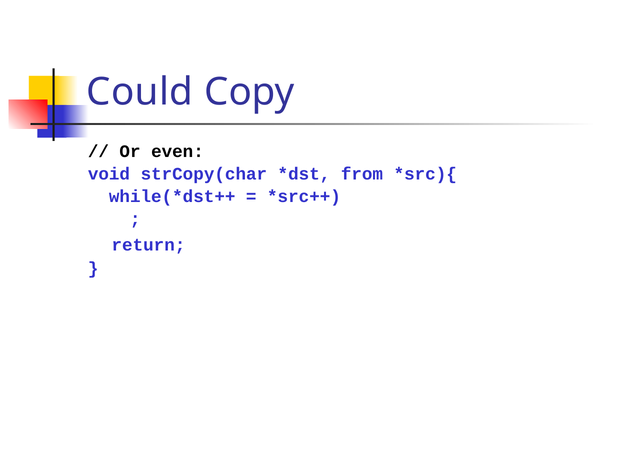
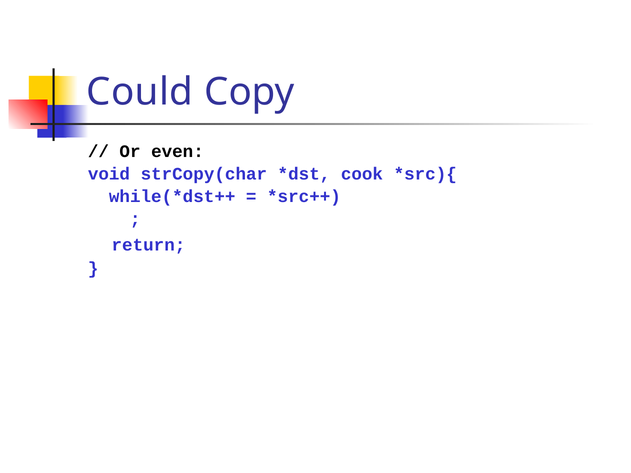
from: from -> cook (362, 174)
